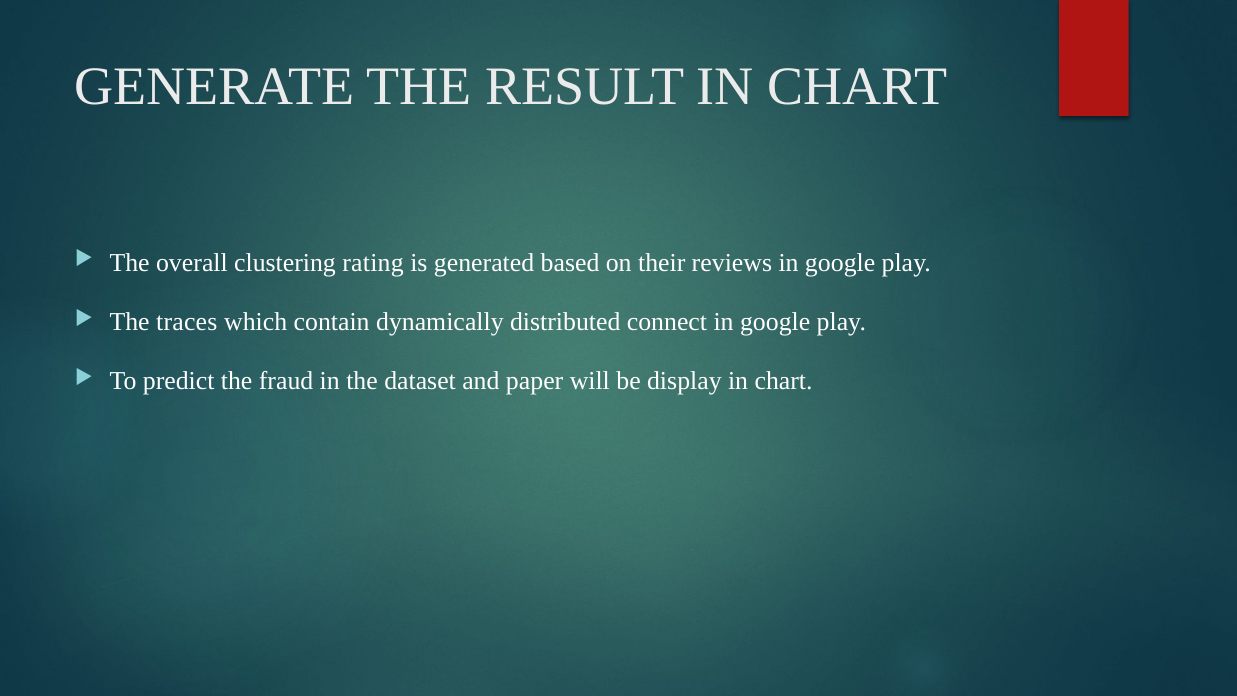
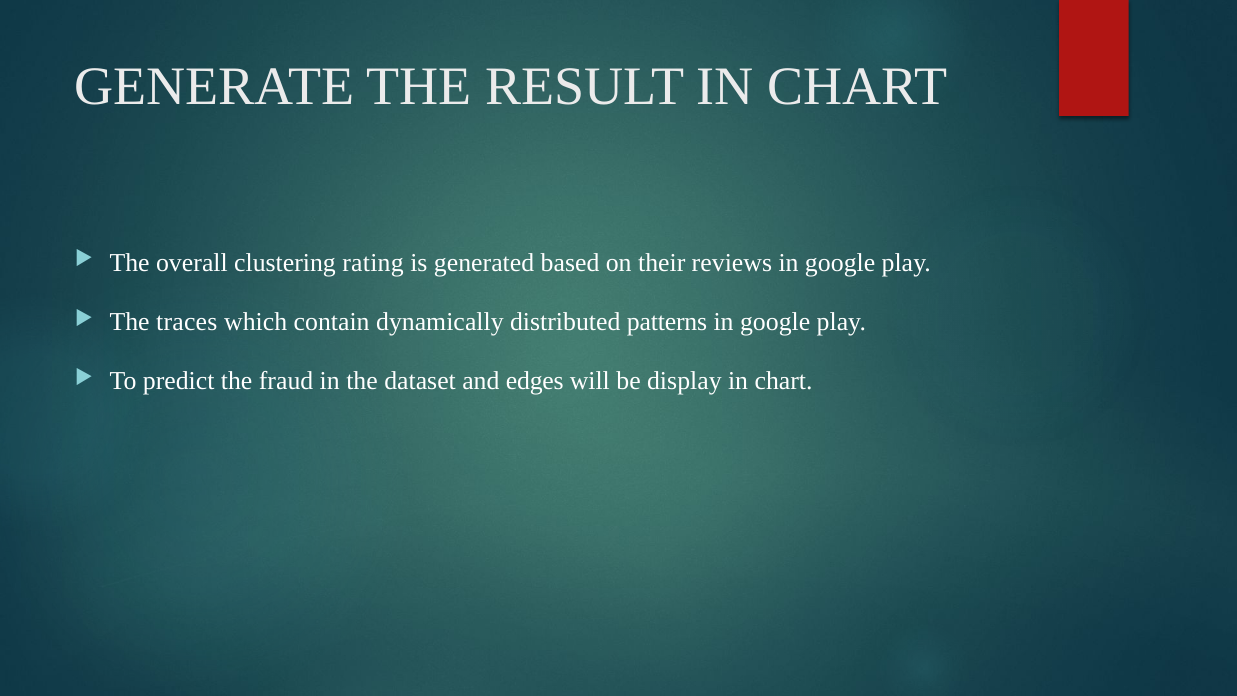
connect: connect -> patterns (667, 322)
paper: paper -> edges (535, 381)
